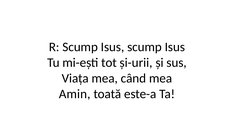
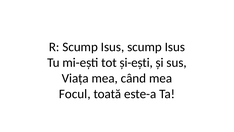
și-urii: și-urii -> și-ești (136, 62)
Amin: Amin -> Focul (75, 94)
